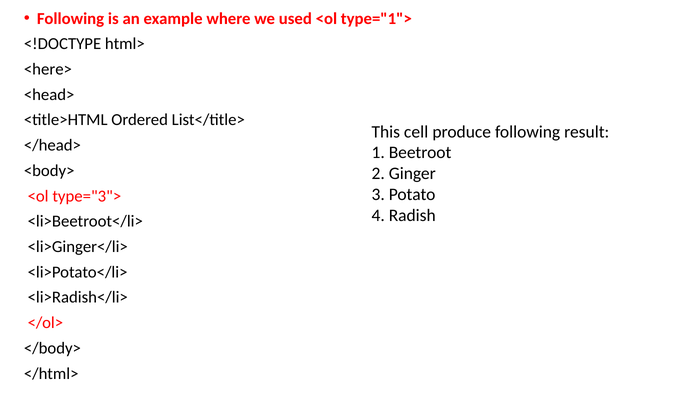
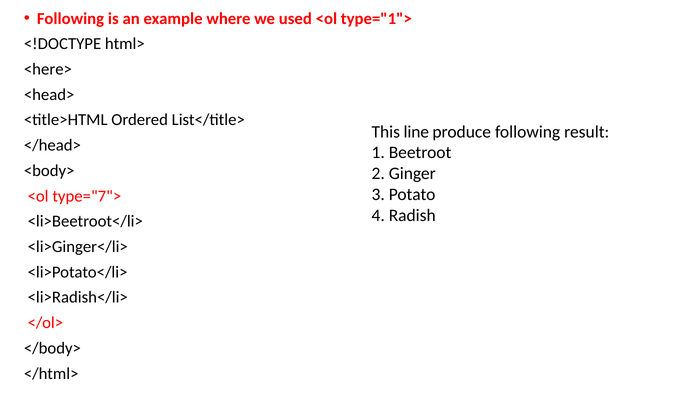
cell: cell -> line (416, 132)
type="3">: type="3"> -> type="7"> (87, 196)
